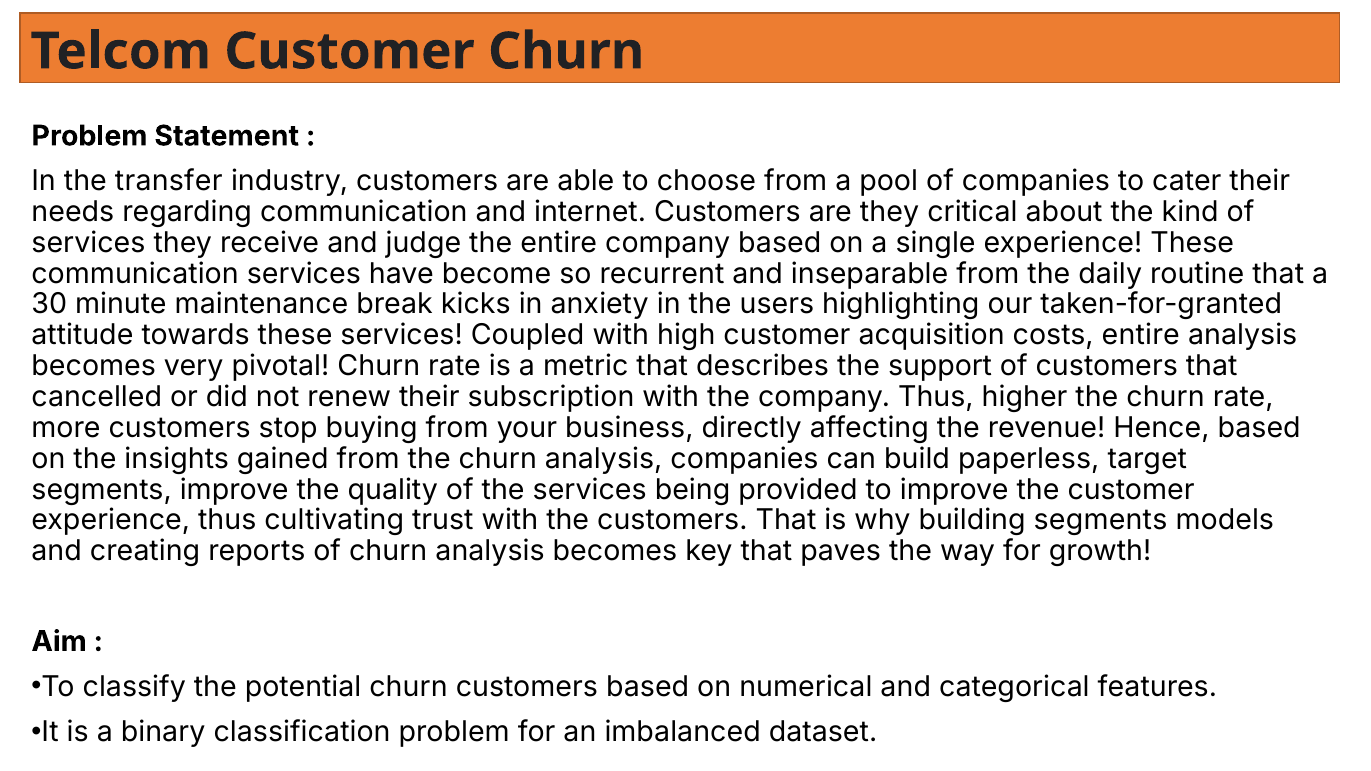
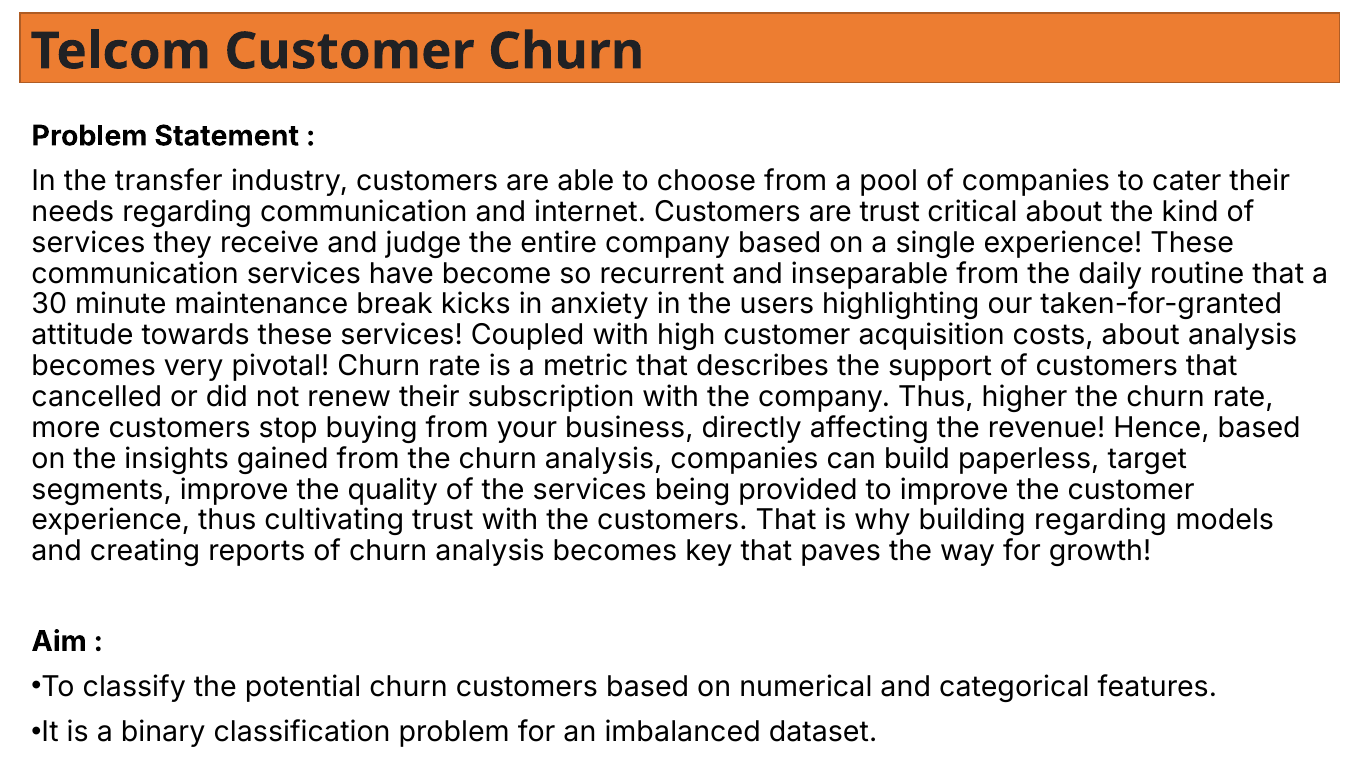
are they: they -> trust (890, 212)
costs entire: entire -> about (1141, 335)
building segments: segments -> regarding (1100, 521)
